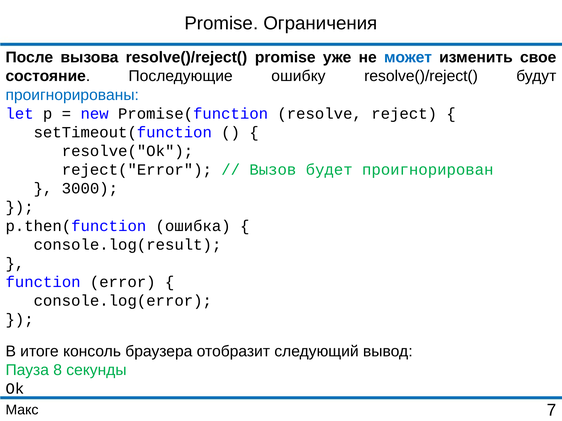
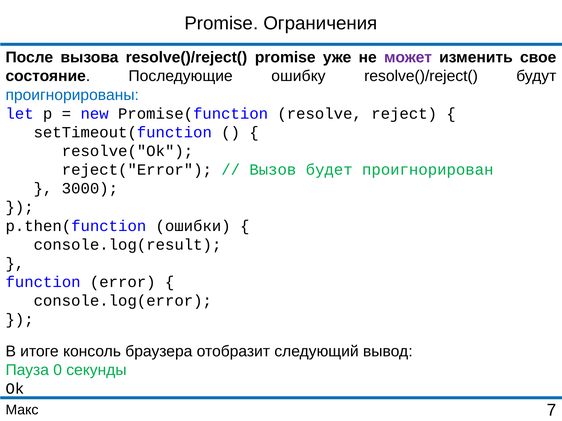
может colour: blue -> purple (408, 57)
ошибка: ошибка -> ошибки (193, 226)
8: 8 -> 0 (58, 370)
